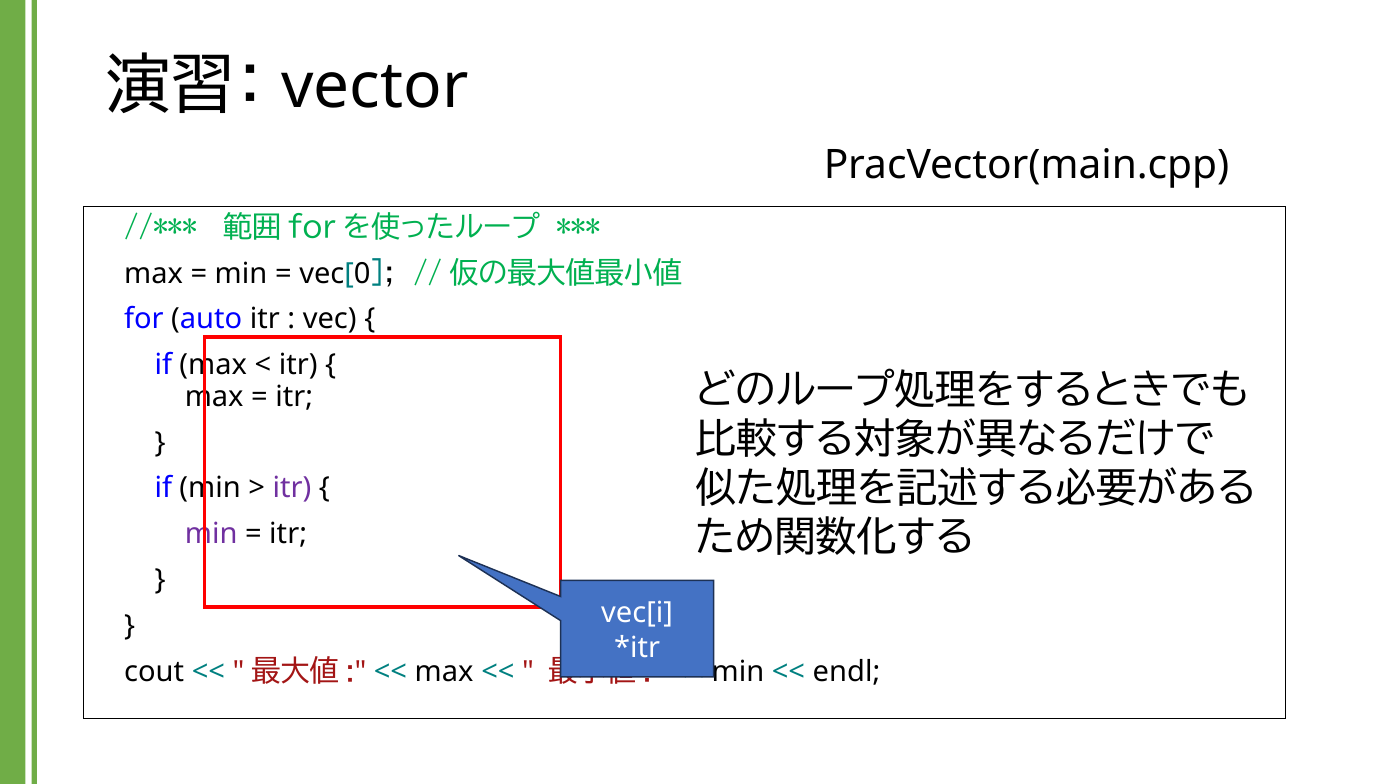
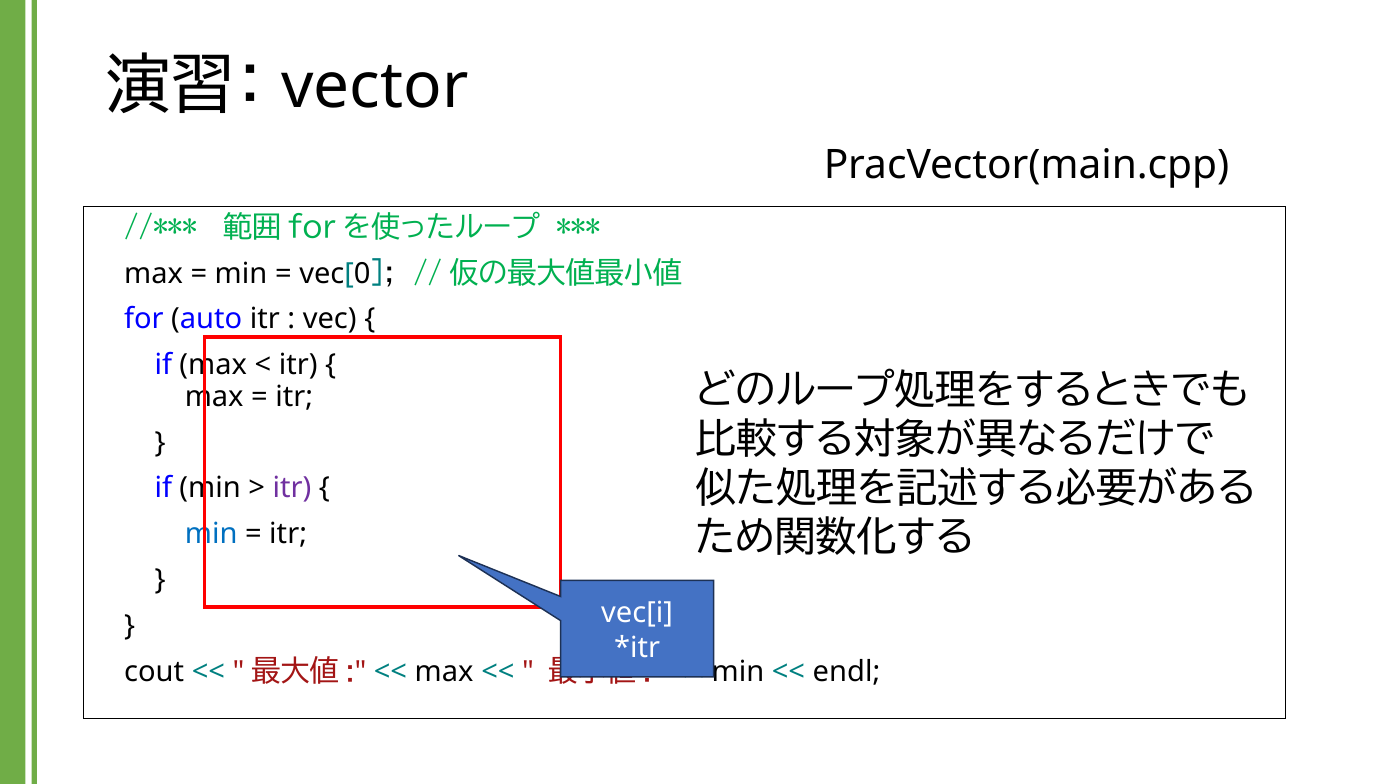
min colour: purple -> blue (211, 534)
